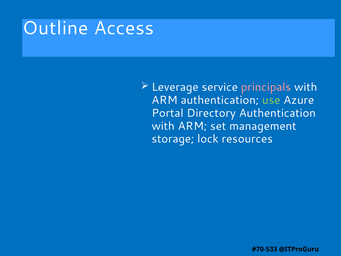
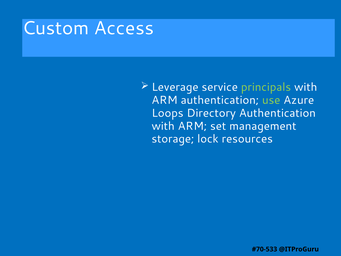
Outline: Outline -> Custom (56, 28)
principals colour: pink -> light green (266, 87)
Portal: Portal -> Loops (168, 113)
